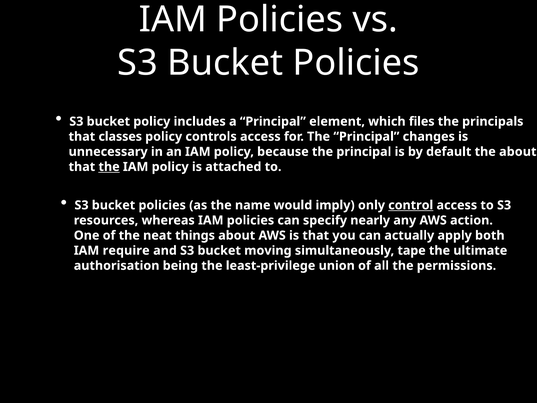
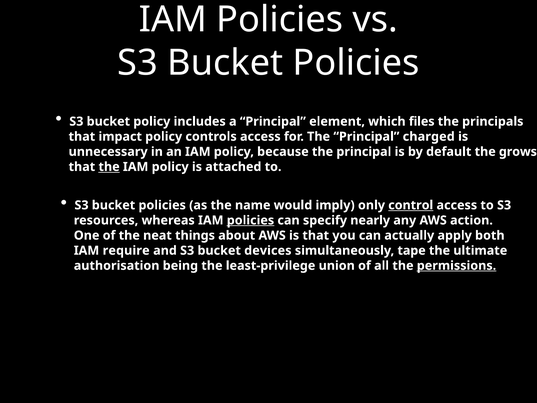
classes: classes -> impact (120, 136)
changes: changes -> charged (429, 136)
the about: about -> grows (518, 152)
policies underline: none -> present (250, 220)
moving: moving -> devices (268, 250)
permissions underline: none -> present (456, 266)
